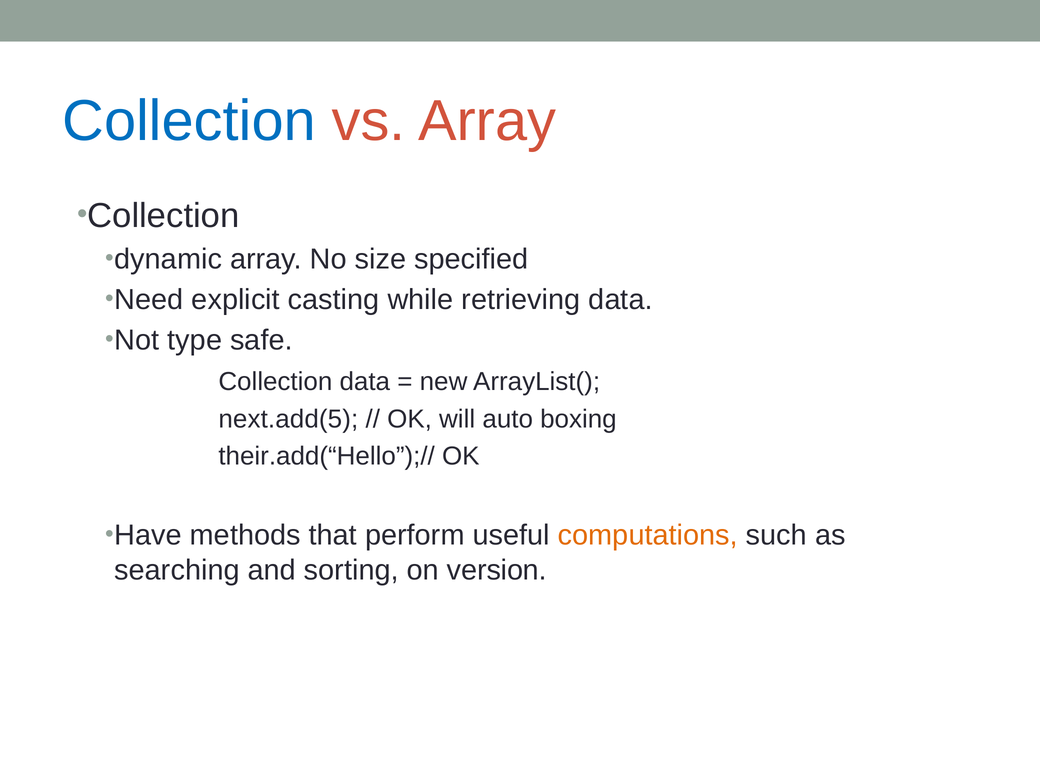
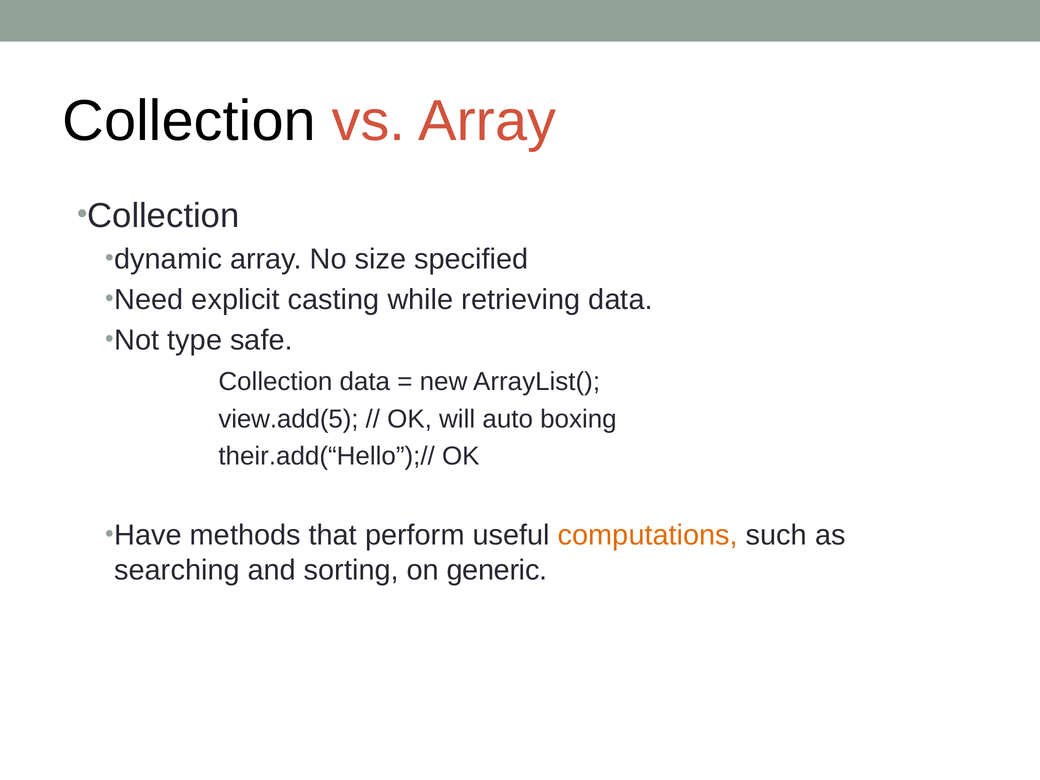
Collection colour: blue -> black (189, 121)
next.add(5: next.add(5 -> view.add(5 (288, 419)
version: version -> generic (497, 570)
